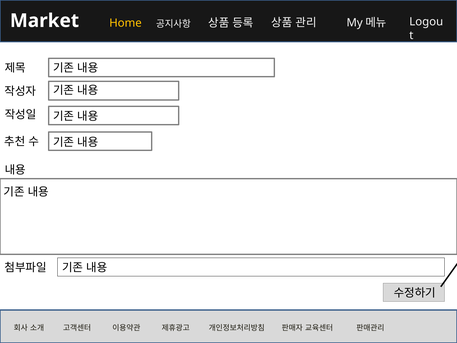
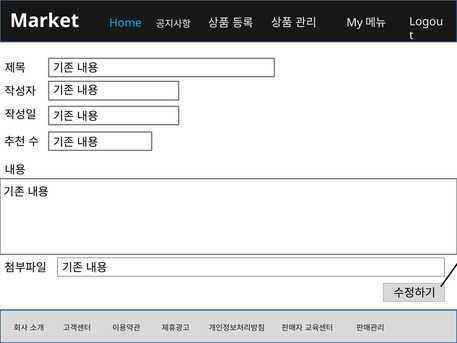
Home colour: yellow -> light blue (126, 23)
